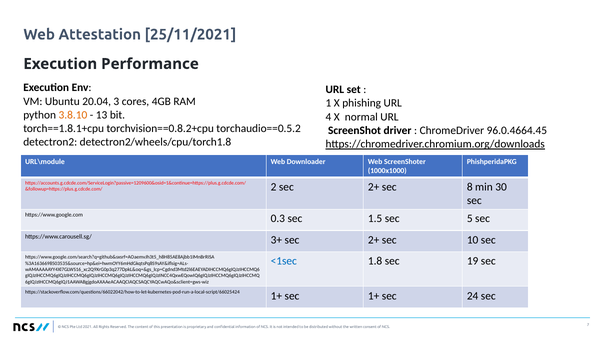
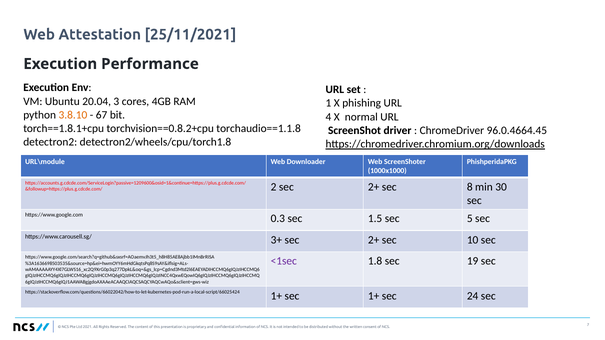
13: 13 -> 67 (102, 115)
torchaudio==0.5.2: torchaudio==0.5.2 -> torchaudio==1.1.8 (259, 129)
<1sec colour: blue -> purple (284, 261)
